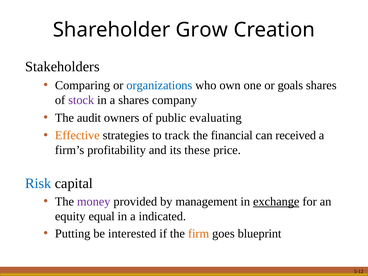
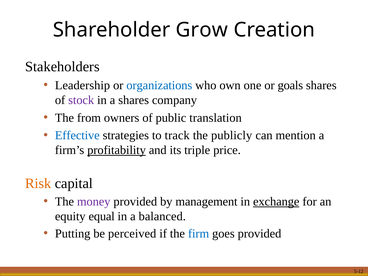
Comparing: Comparing -> Leadership (83, 85)
audit: audit -> from (89, 118)
evaluating: evaluating -> translation (216, 118)
Effective colour: orange -> blue (77, 135)
financial: financial -> publicly (232, 135)
received: received -> mention (296, 135)
profitability underline: none -> present (117, 150)
these: these -> triple (197, 150)
Risk colour: blue -> orange (38, 183)
indicated: indicated -> balanced (162, 216)
interested: interested -> perceived (132, 233)
firm colour: orange -> blue (199, 233)
goes blueprint: blueprint -> provided (260, 233)
